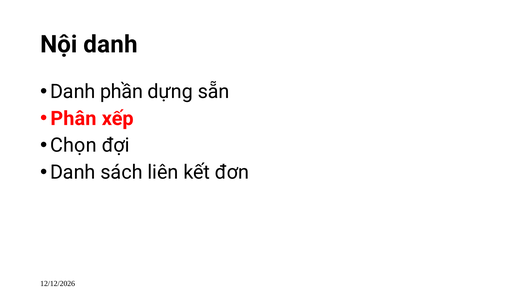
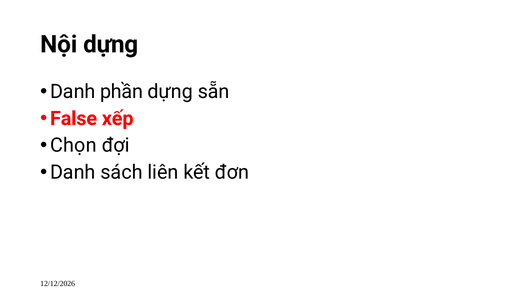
Nội danh: danh -> dựng (111, 44)
Phân: Phân -> False (74, 118)
